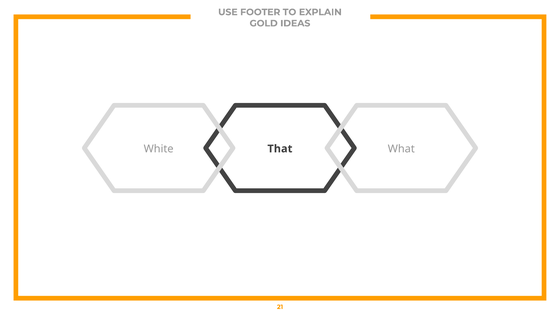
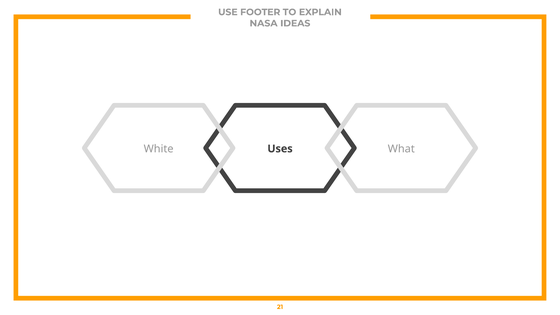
GOLD: GOLD -> NASA (264, 23)
That: That -> Uses (280, 149)
